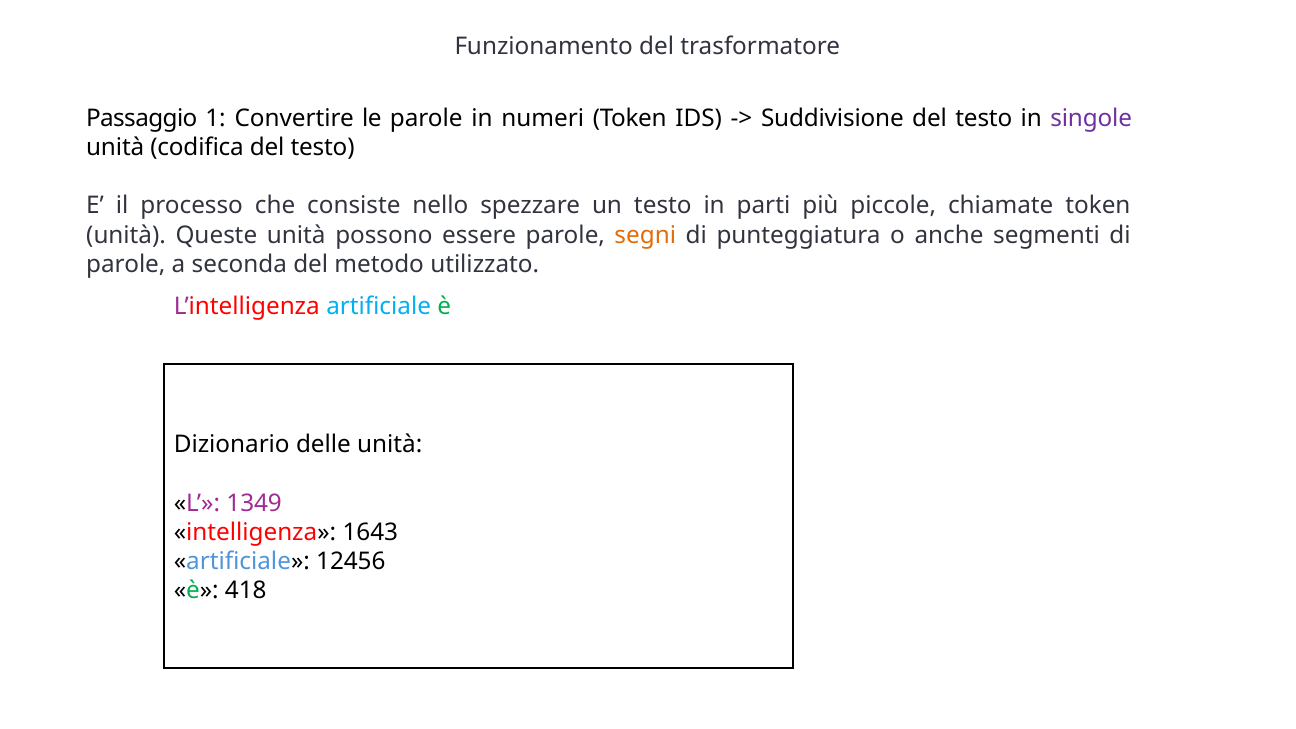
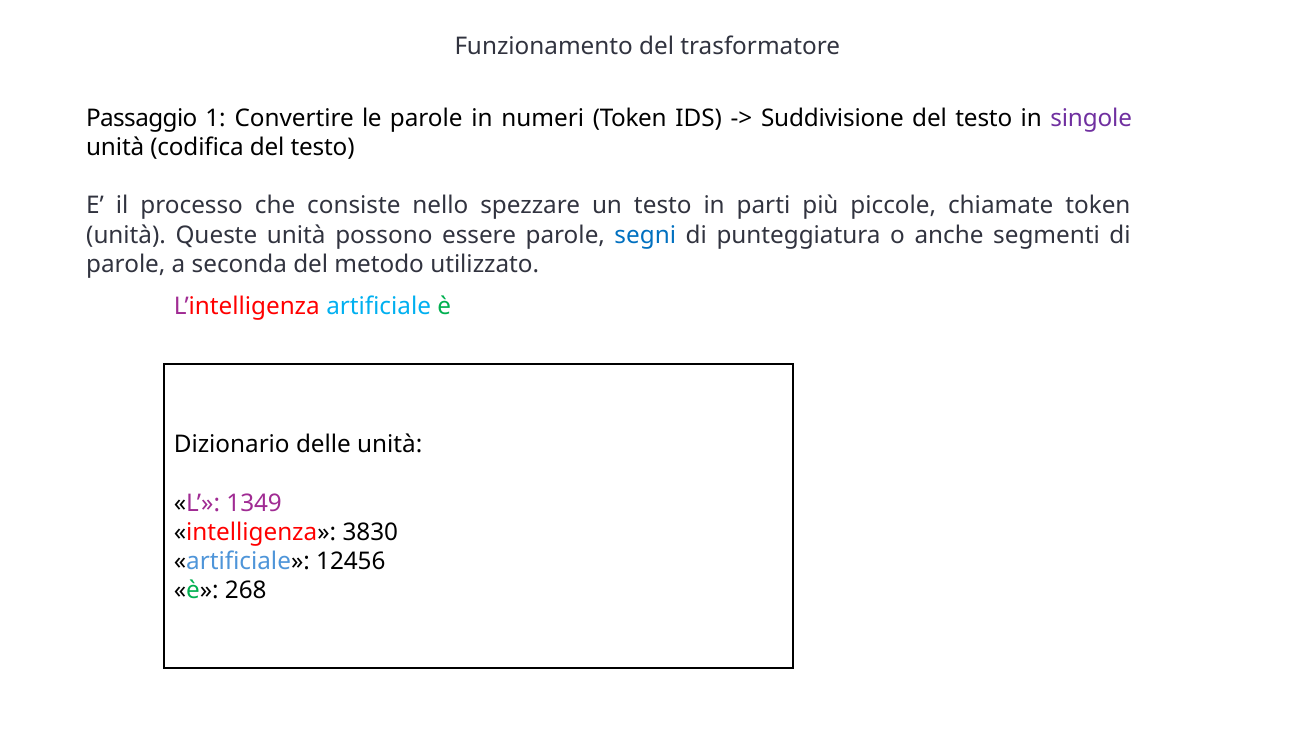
segni colour: orange -> blue (645, 235)
1643: 1643 -> 3830 (370, 532)
418: 418 -> 268 (246, 591)
